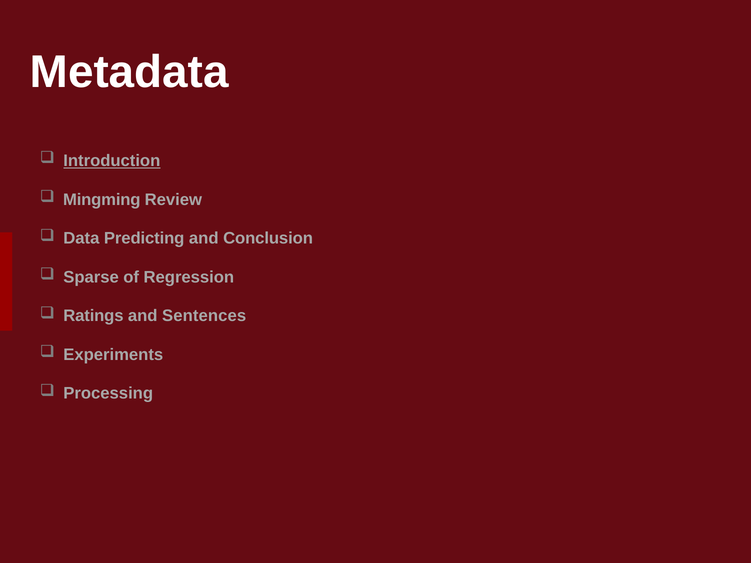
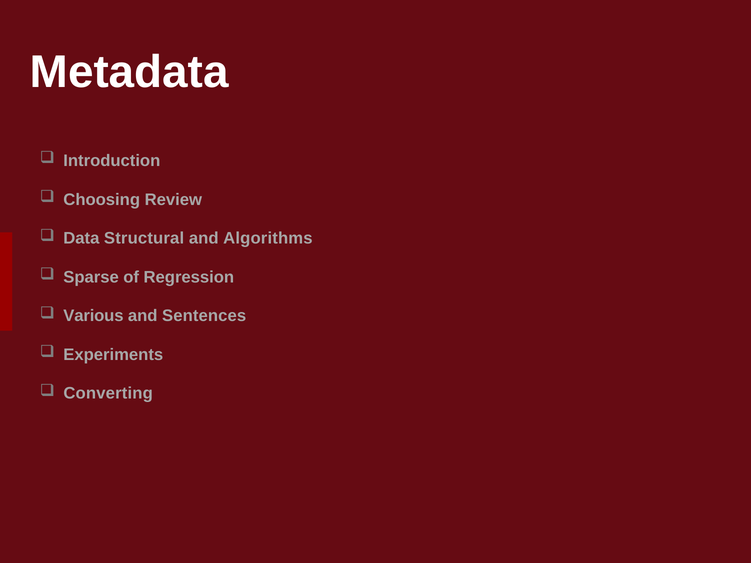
Introduction underline: present -> none (112, 161)
Mingming: Mingming -> Choosing (102, 200)
Predicting: Predicting -> Structural (144, 238)
Conclusion: Conclusion -> Algorithms (268, 238)
Ratings: Ratings -> Various (93, 316)
Processing: Processing -> Converting (108, 394)
